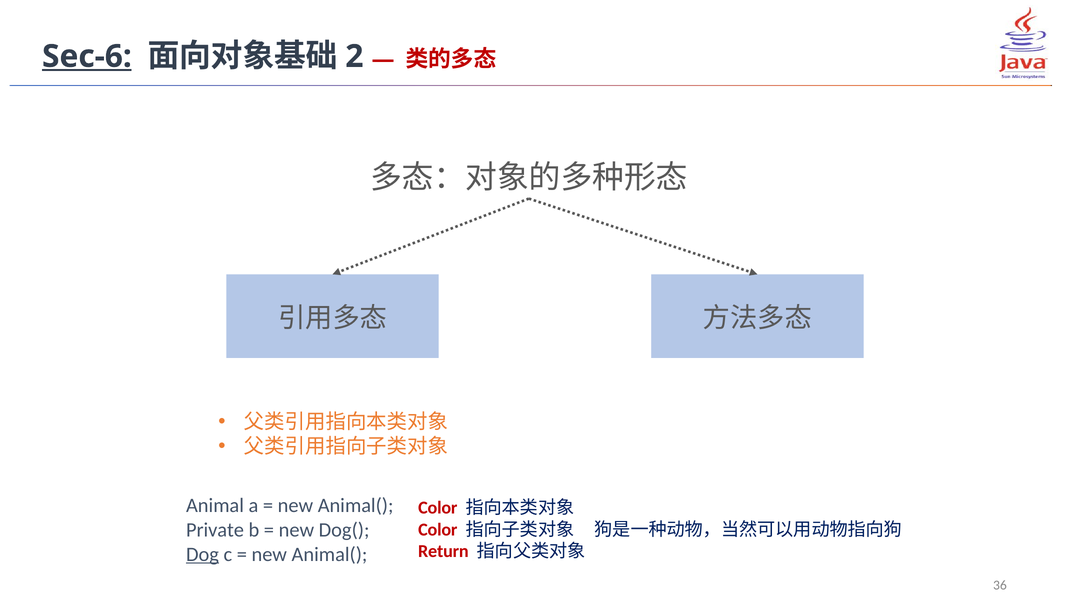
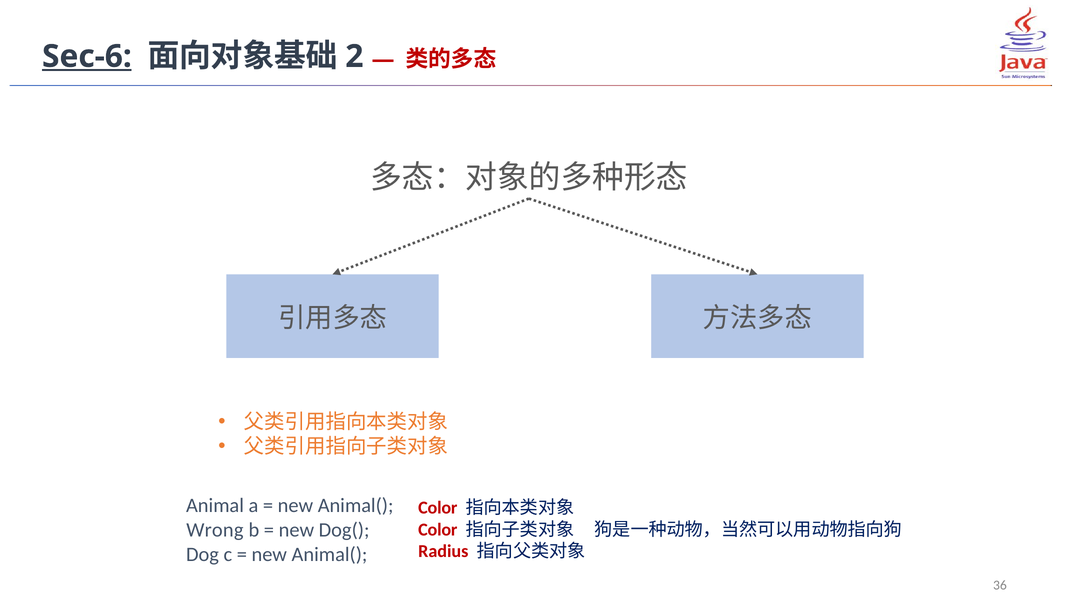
Private: Private -> Wrong (215, 530)
Return: Return -> Radius (443, 552)
Dog underline: present -> none (203, 554)
